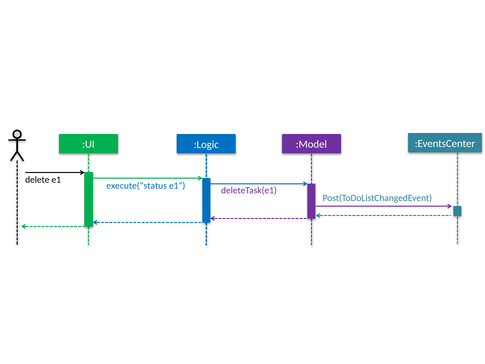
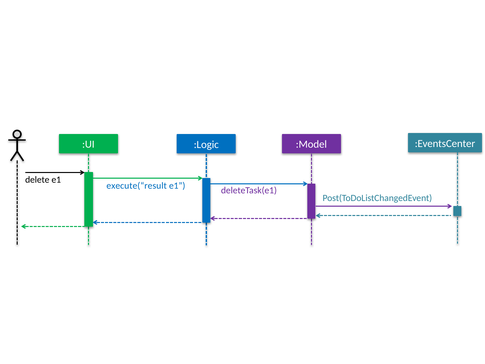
execute(“status: execute(“status -> execute(“result (137, 185)
